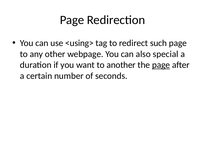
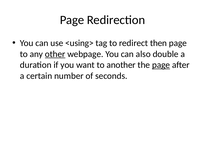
such: such -> then (159, 43)
other underline: none -> present (55, 54)
special: special -> double (166, 54)
